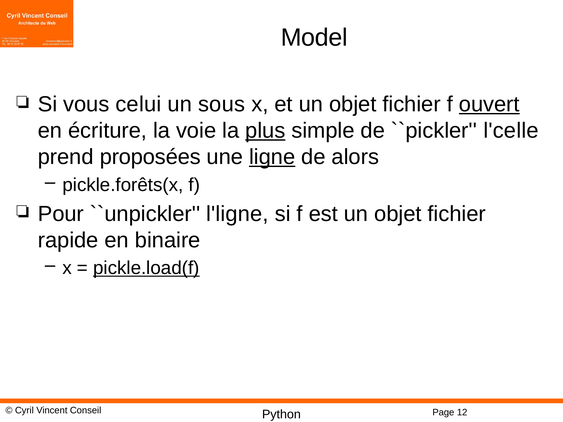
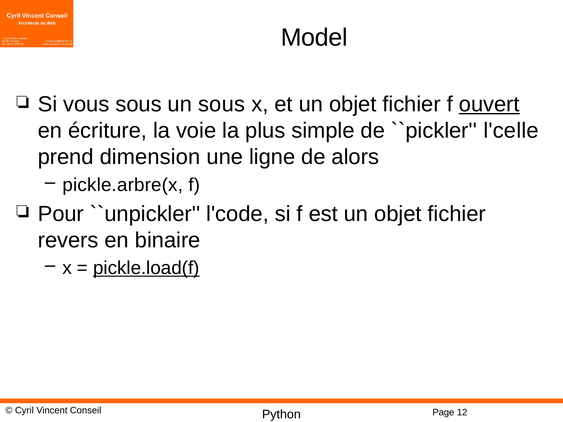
vous celui: celui -> sous (139, 104)
plus underline: present -> none (265, 131)
proposées: proposées -> dimension (150, 157)
ligne underline: present -> none (272, 157)
pickle.forêts(x: pickle.forêts(x -> pickle.arbre(x (123, 185)
l'ligne: l'ligne -> l'code (238, 214)
rapide: rapide -> revers (68, 240)
